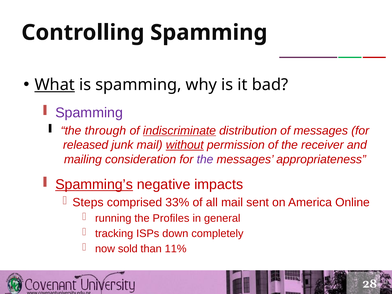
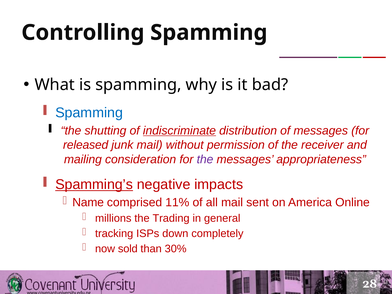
What underline: present -> none (55, 85)
Spamming colour: purple -> blue (89, 113)
through: through -> shutting (105, 131)
without underline: present -> none (185, 145)
Steps: Steps -> Name (88, 202)
33%: 33% -> 11% (177, 202)
running: running -> millions (113, 218)
Profiles: Profiles -> Trading (171, 218)
11%: 11% -> 30% (176, 249)
